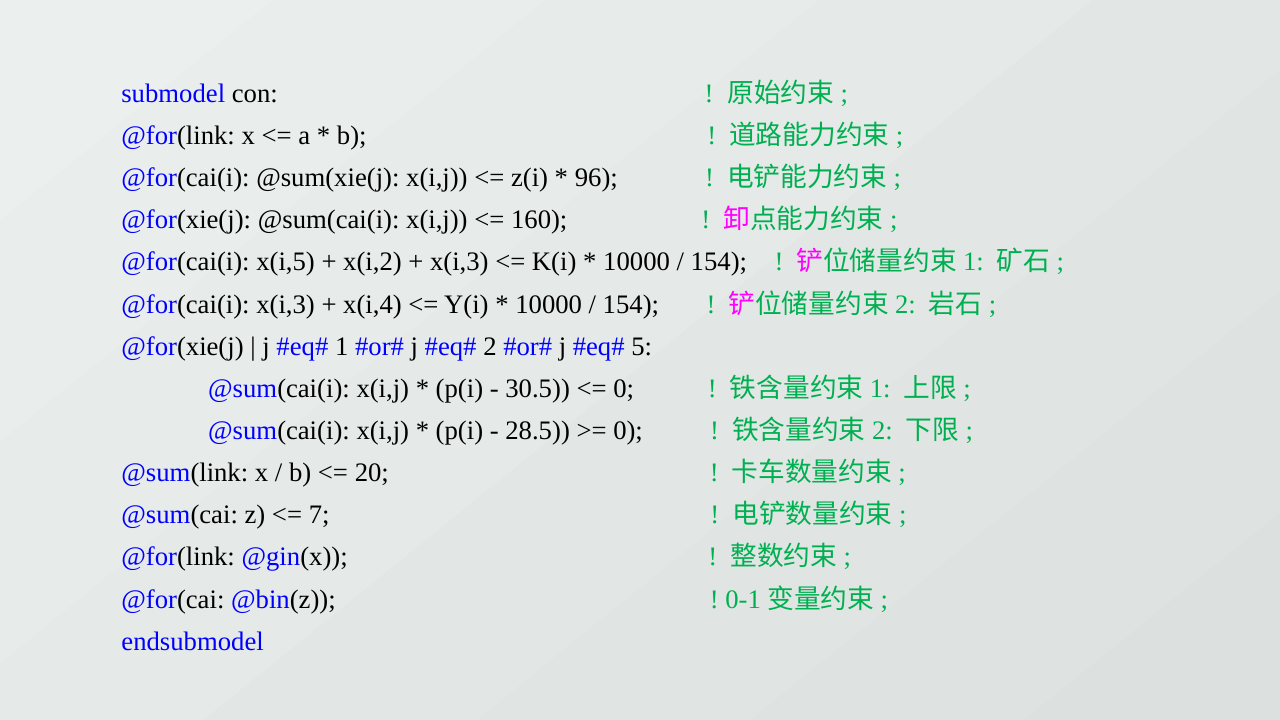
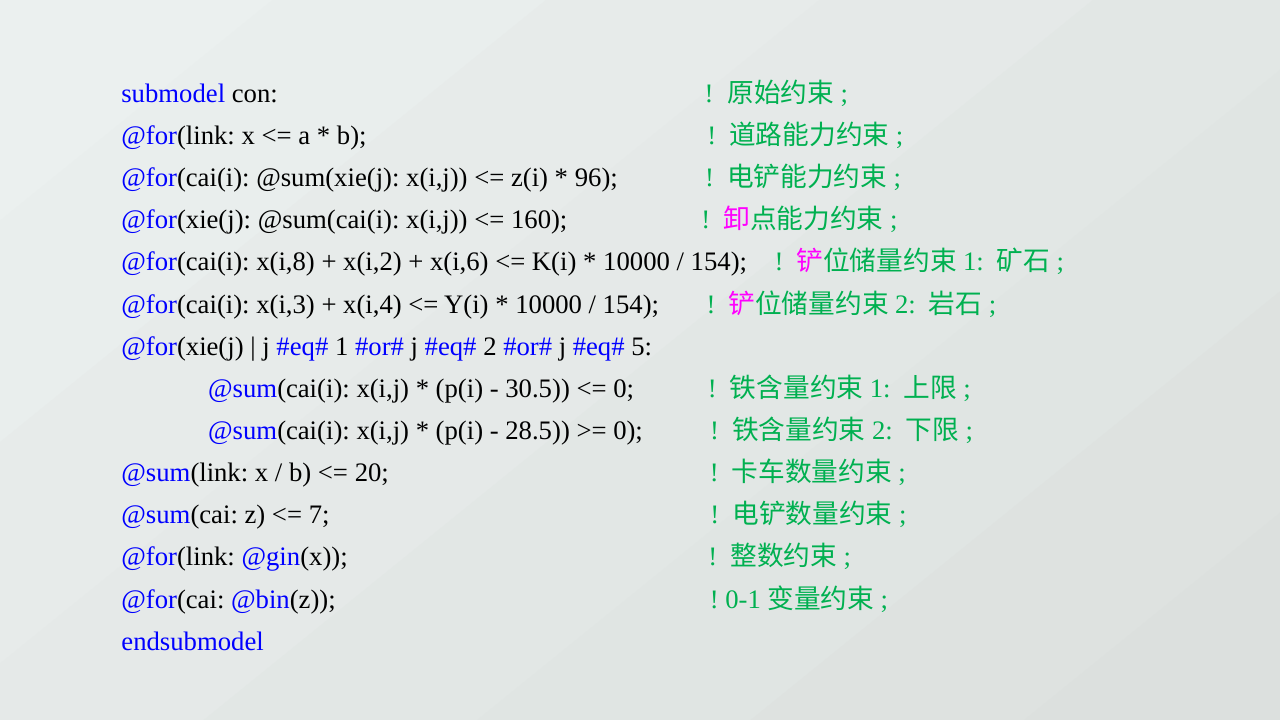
x(i,5: x(i,5 -> x(i,8 (286, 262)
x(i,3: x(i,3 -> x(i,6 (459, 262)
